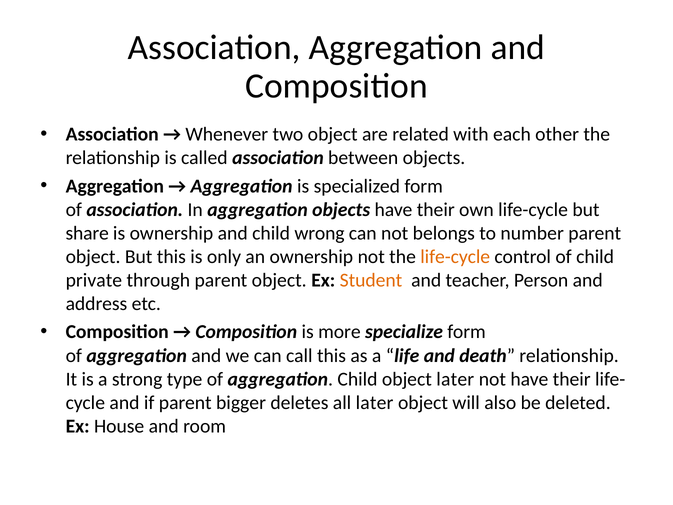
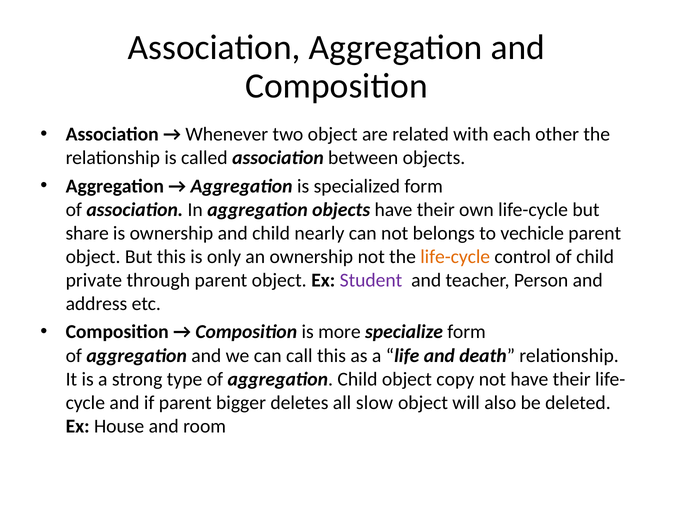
wrong: wrong -> nearly (319, 233)
number: number -> vechicle (532, 233)
Student colour: orange -> purple (371, 280)
object later: later -> copy (455, 379)
all later: later -> slow (375, 402)
